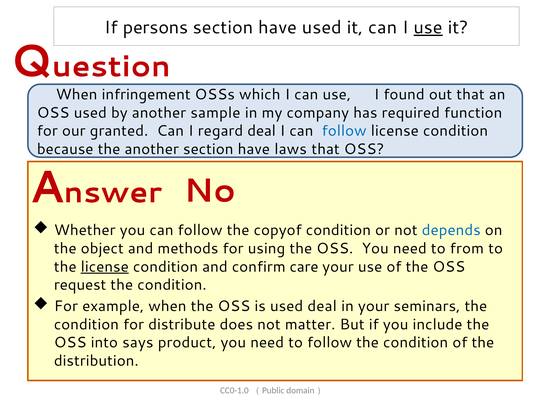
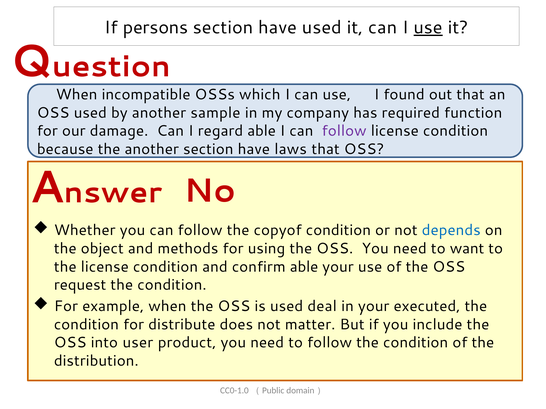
infringement: infringement -> incompatible (146, 95)
granted: granted -> damage (119, 131)
regard deal: deal -> able (262, 131)
follow colour: blue -> purple (344, 131)
from: from -> want (467, 249)
license underline: present -> none (105, 267)
confirm care: care -> able (304, 267)
seminars: seminars -> executed (427, 307)
says: says -> user (138, 343)
